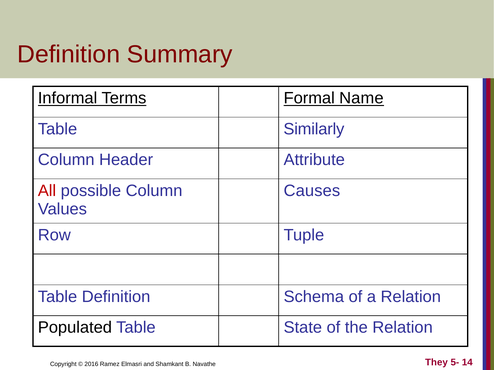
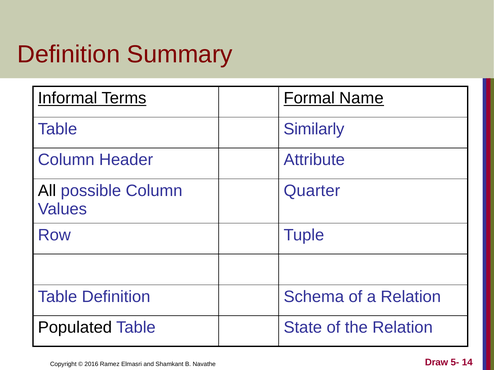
All colour: red -> black (47, 191)
Causes: Causes -> Quarter (312, 191)
They: They -> Draw (437, 363)
